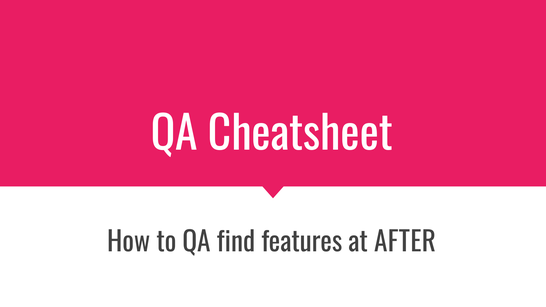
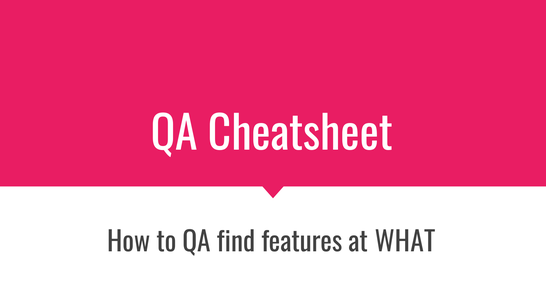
AFTER: AFTER -> WHAT (405, 242)
